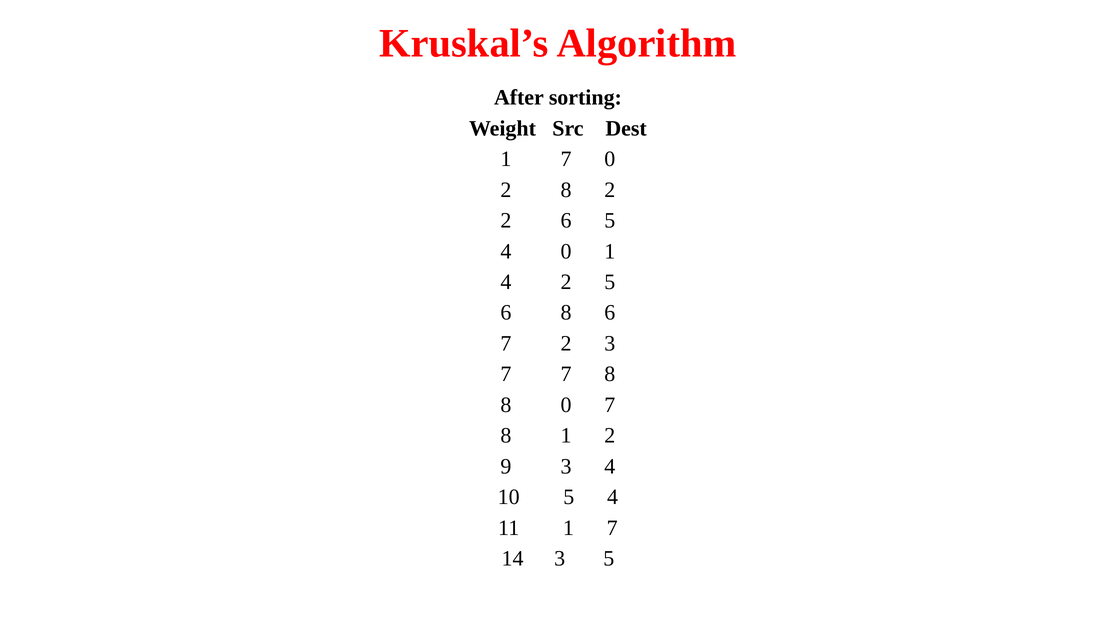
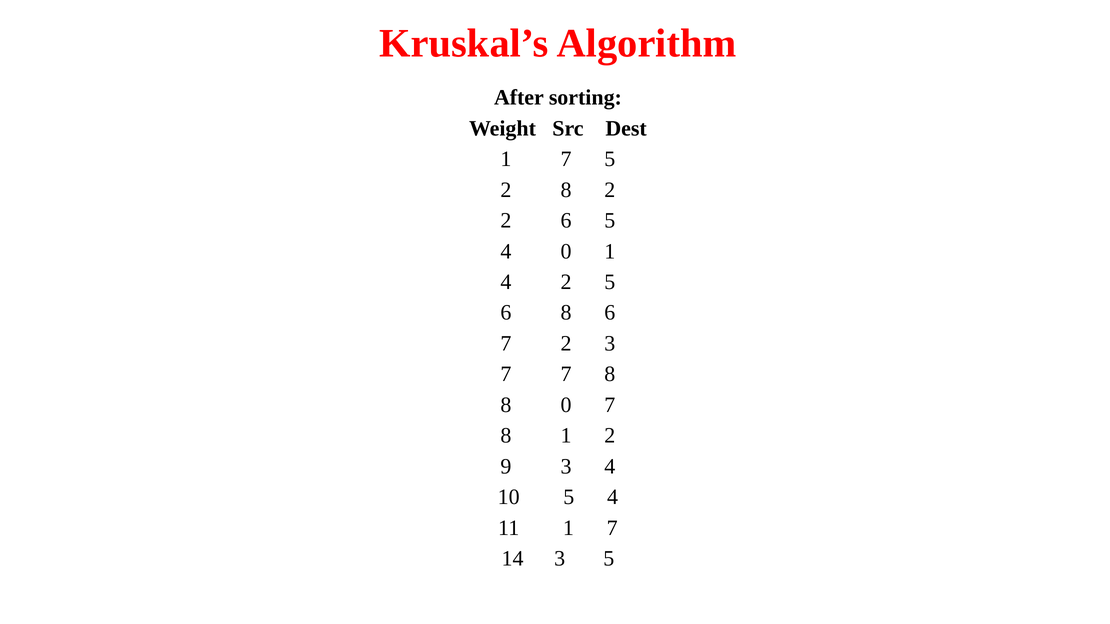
7 0: 0 -> 5 (610, 159)
